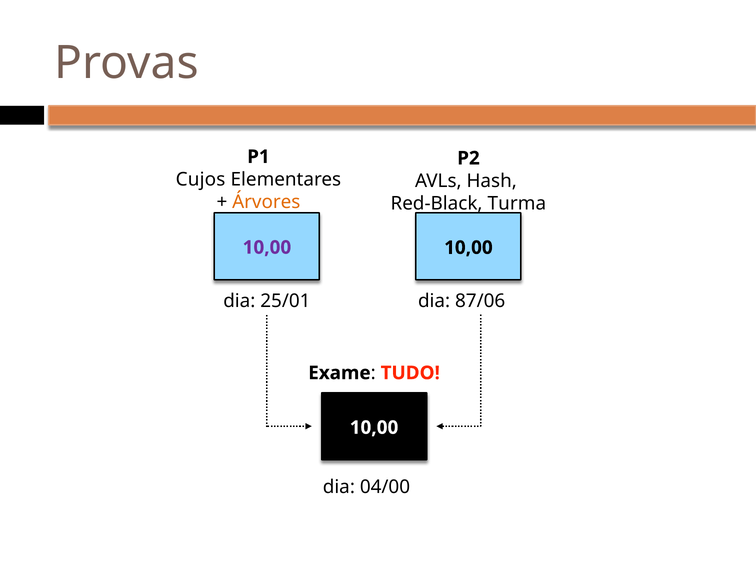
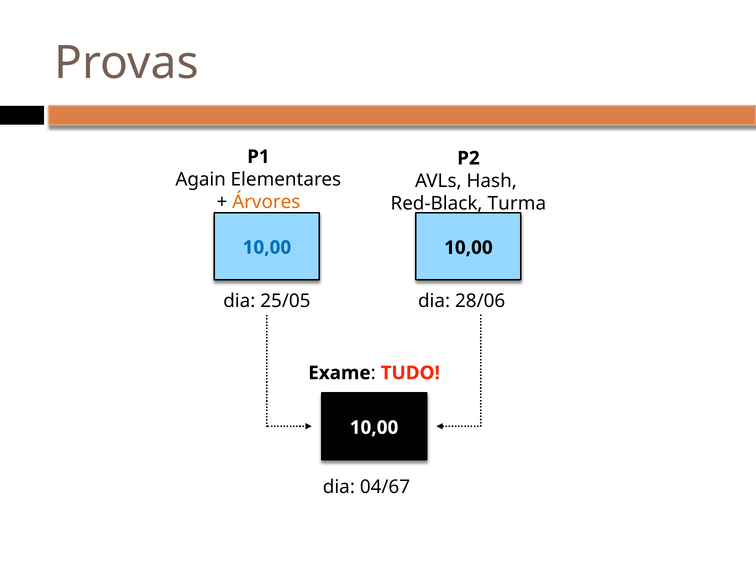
Cujos: Cujos -> Again (201, 179)
10,00 colour: purple -> blue (267, 247)
25/01: 25/01 -> 25/05 (285, 301)
87/06: 87/06 -> 28/06 (480, 301)
04/00: 04/00 -> 04/67 (385, 487)
